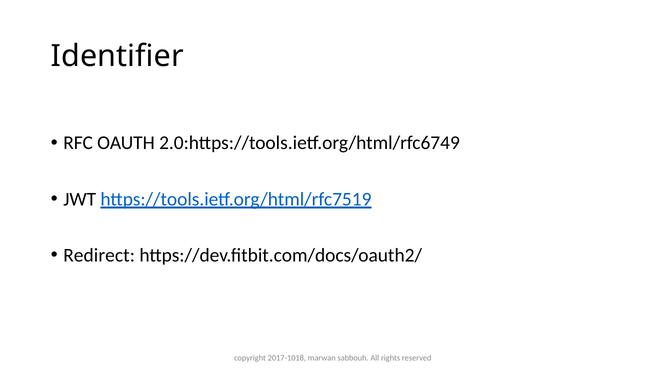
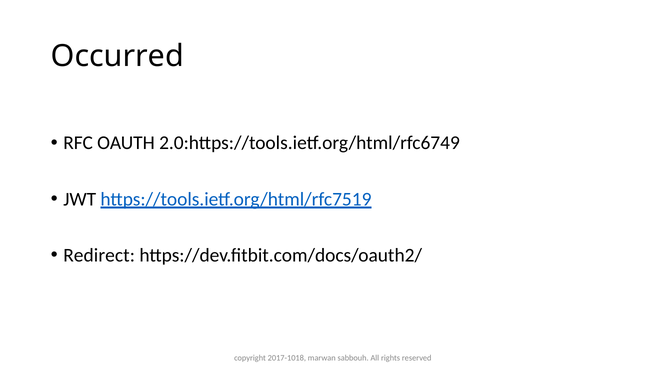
Identifier: Identifier -> Occurred (117, 56)
